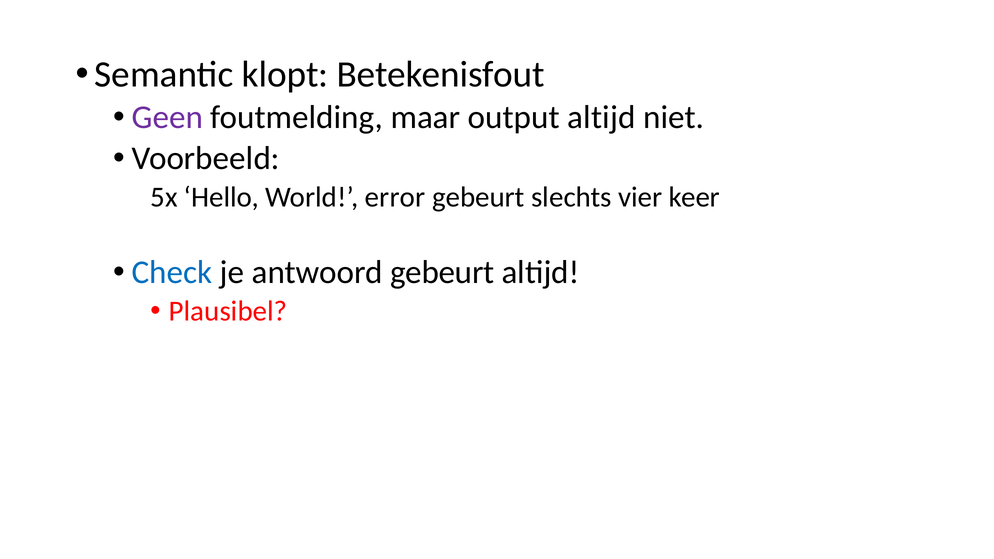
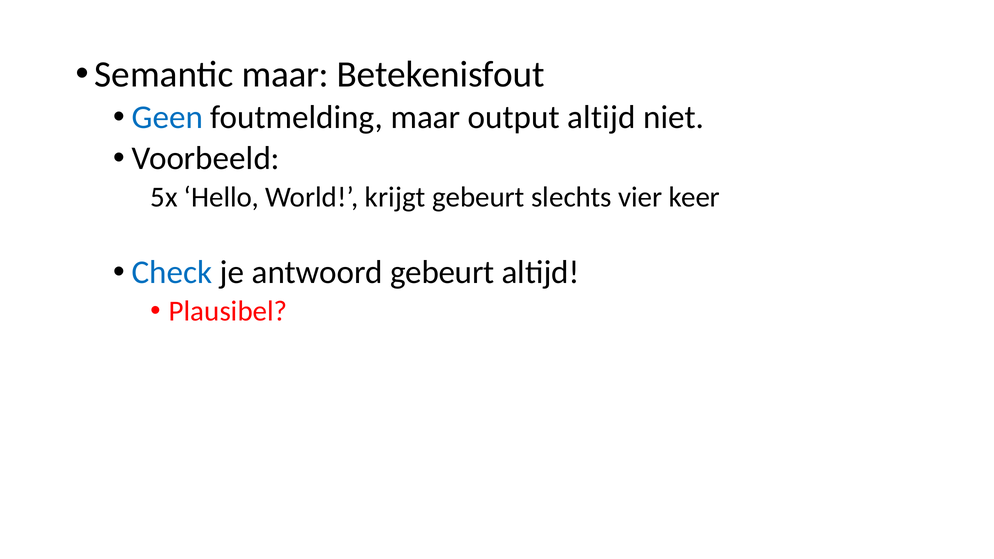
Semantic klopt: klopt -> maar (285, 74)
Geen colour: purple -> blue (167, 118)
error: error -> krijgt (395, 197)
